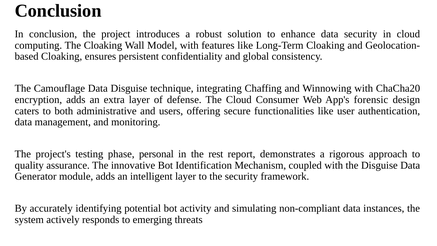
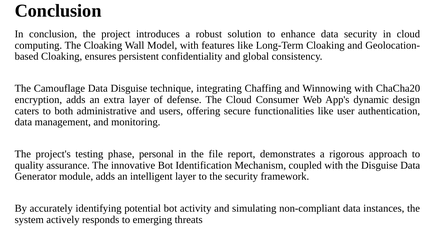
forensic: forensic -> dynamic (371, 99)
rest: rest -> file (216, 154)
